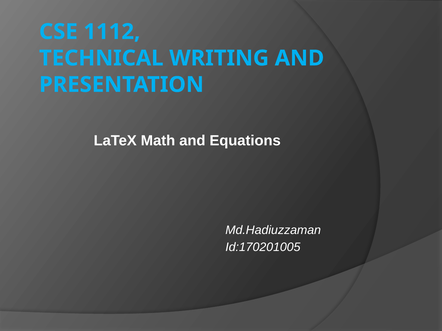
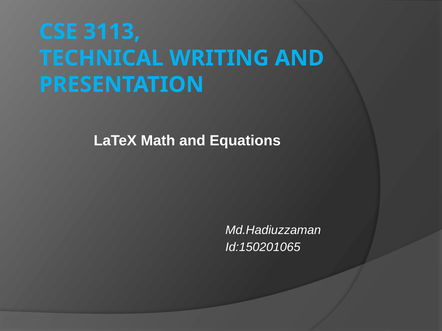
1112: 1112 -> 3113 (112, 32)
Id:170201005: Id:170201005 -> Id:150201065 (263, 248)
